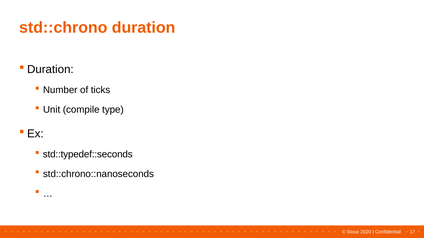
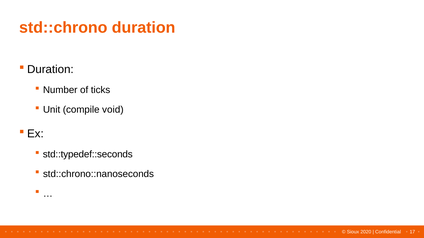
type: type -> void (113, 110)
